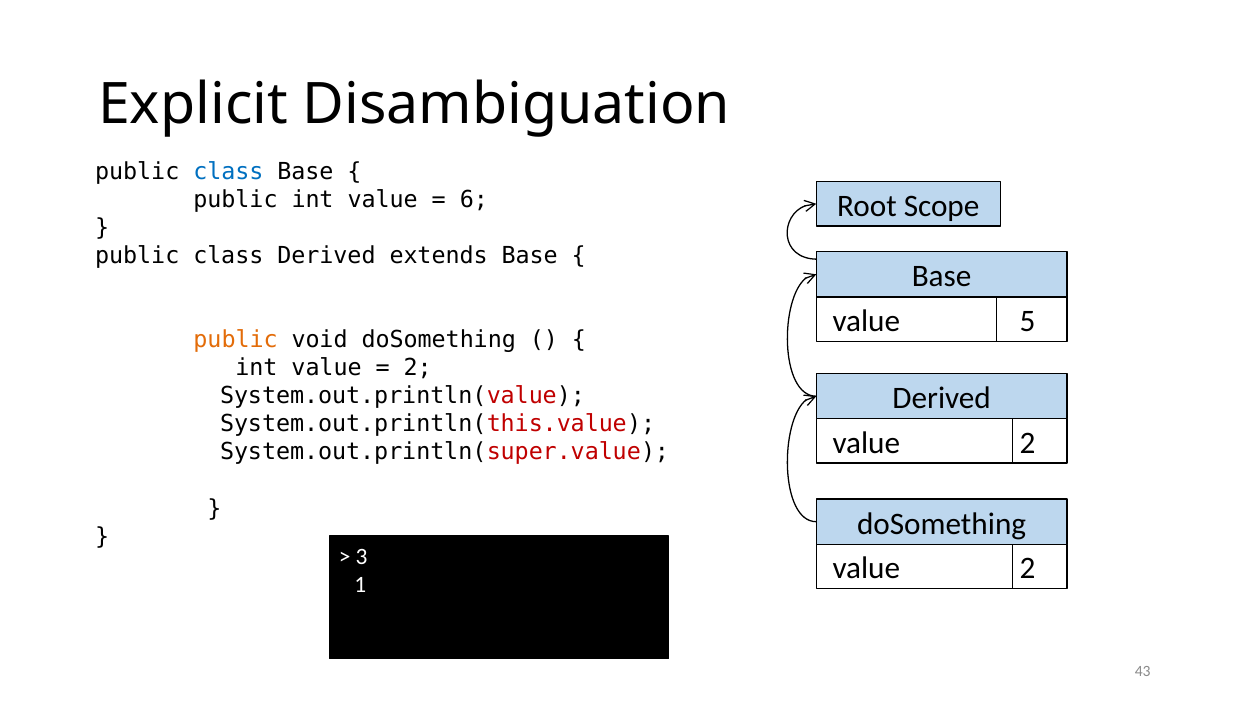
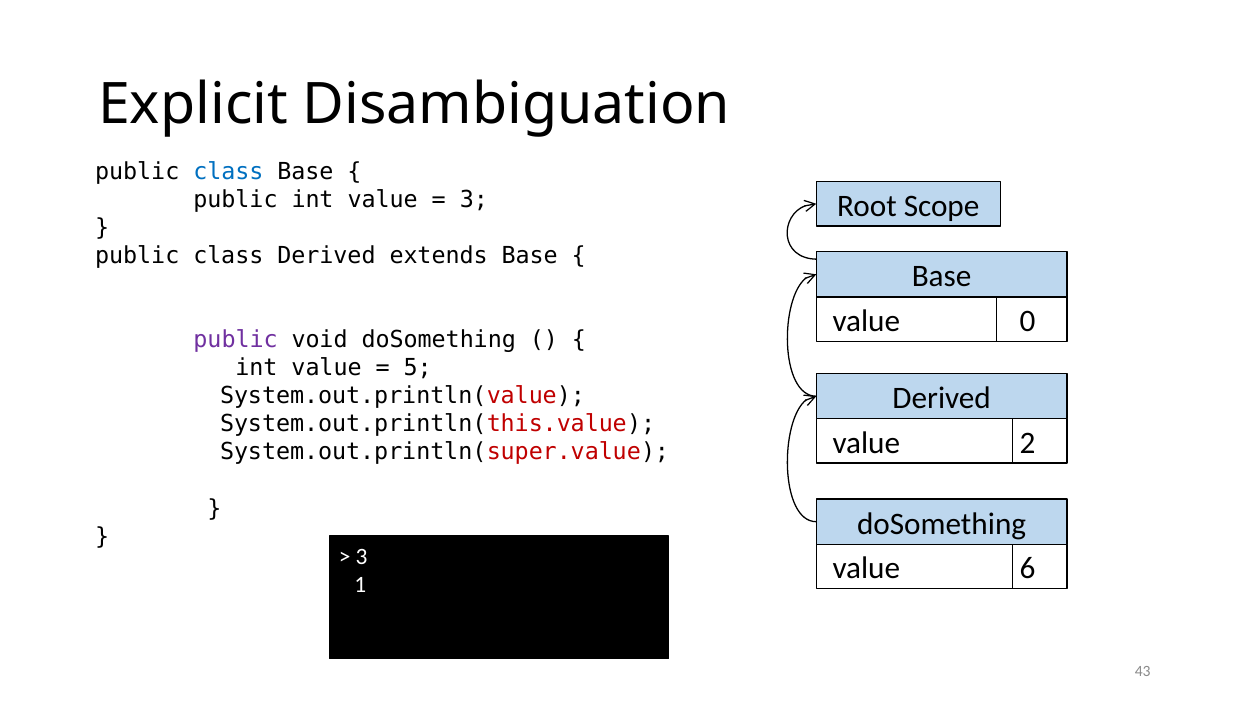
6: 6 -> 3 (474, 199)
5: 5 -> 0 (1028, 321)
public colour: orange -> purple (236, 340)
2: 2 -> 5 (418, 368)
2: 2 -> 6 (1028, 568)
